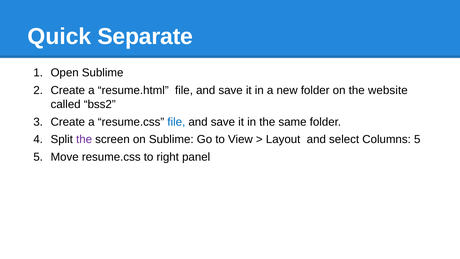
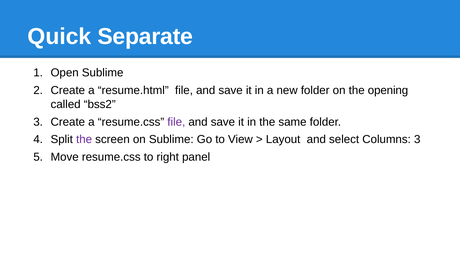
website: website -> opening (388, 90)
file colour: blue -> purple (176, 122)
Columns 5: 5 -> 3 (417, 139)
